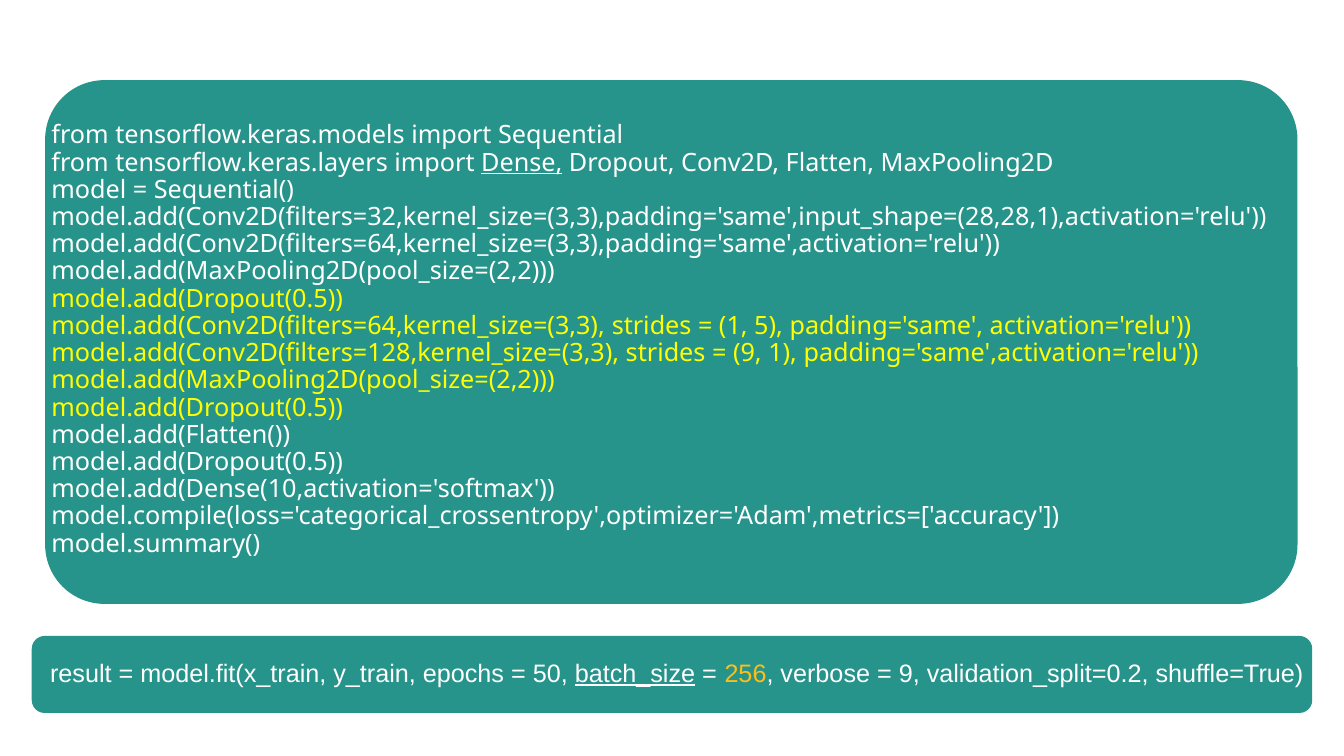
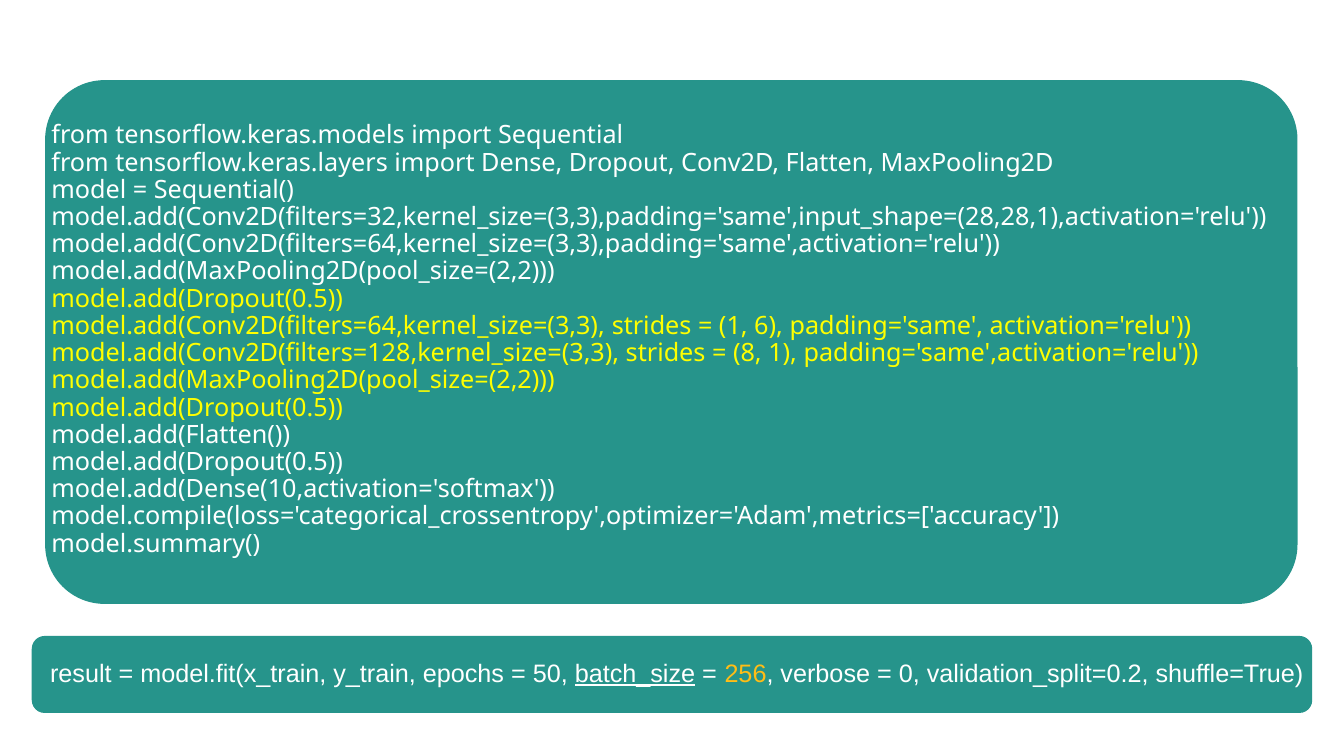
Dense underline: present -> none (522, 163)
5: 5 -> 6 (769, 326)
9: 9 -> 8 (747, 353)
9: 9 -> 0 (909, 674)
